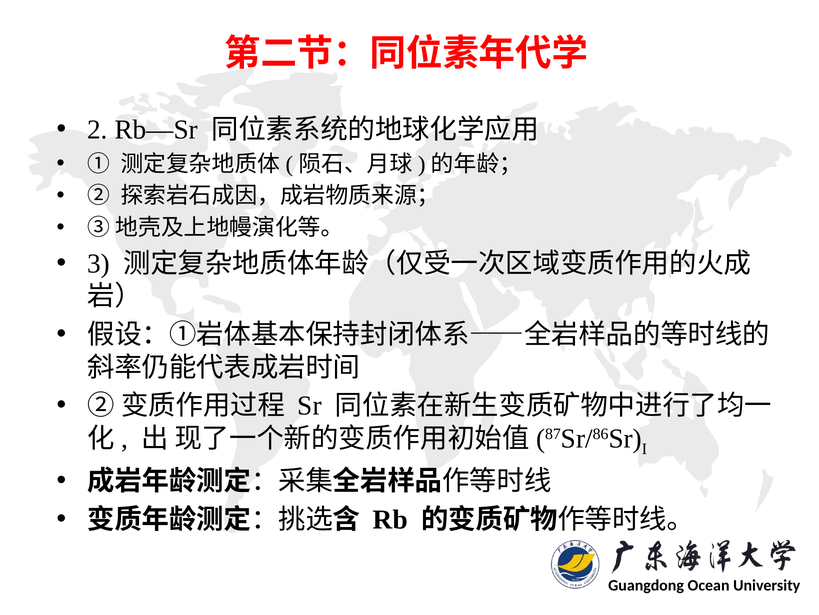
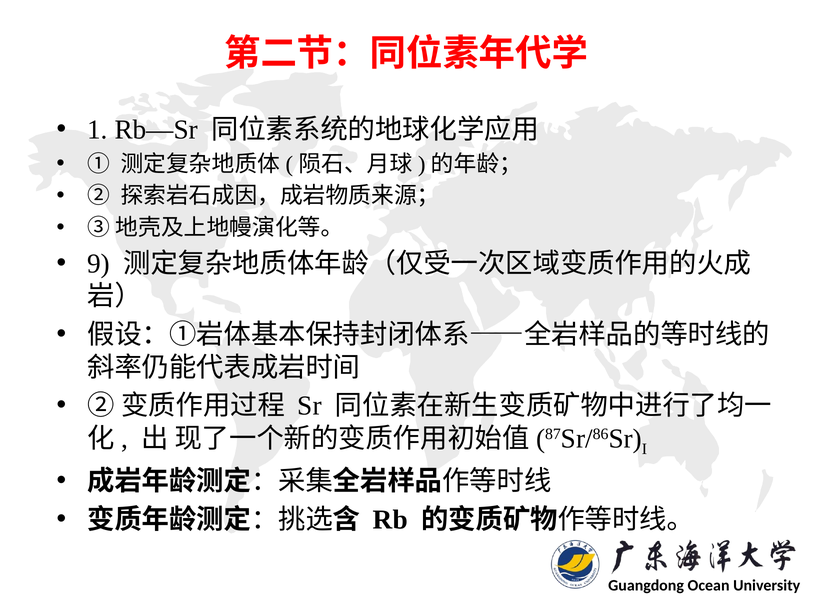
2: 2 -> 1 (97, 130)
3: 3 -> 9 (99, 263)
